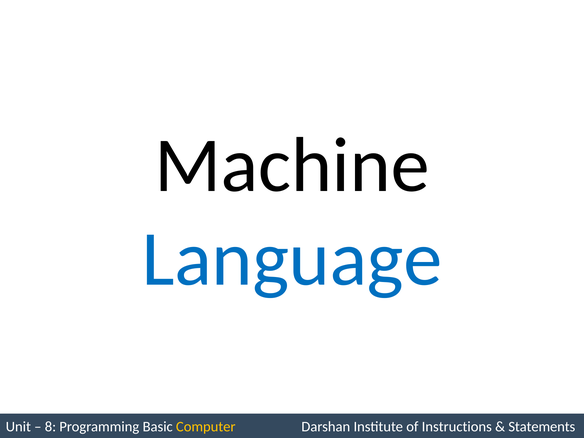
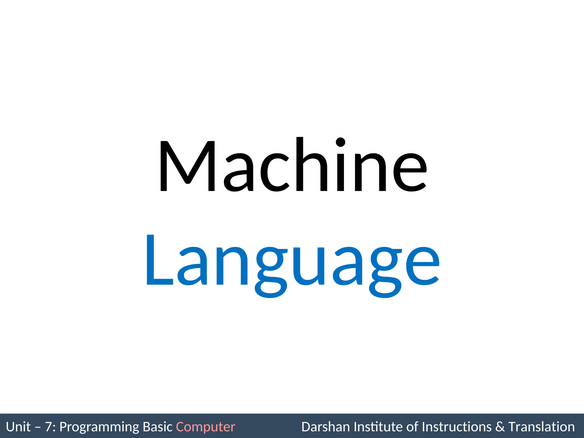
8: 8 -> 7 (50, 427)
Computer colour: yellow -> pink (206, 427)
Statements: Statements -> Translation (542, 427)
